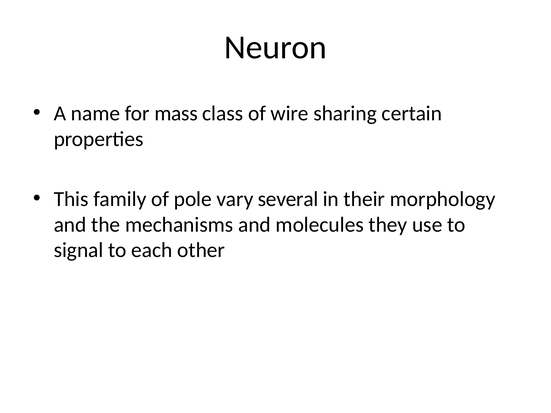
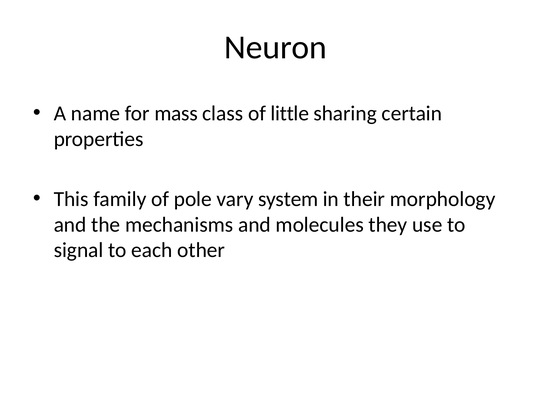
wire: wire -> little (290, 113)
several: several -> system (288, 199)
